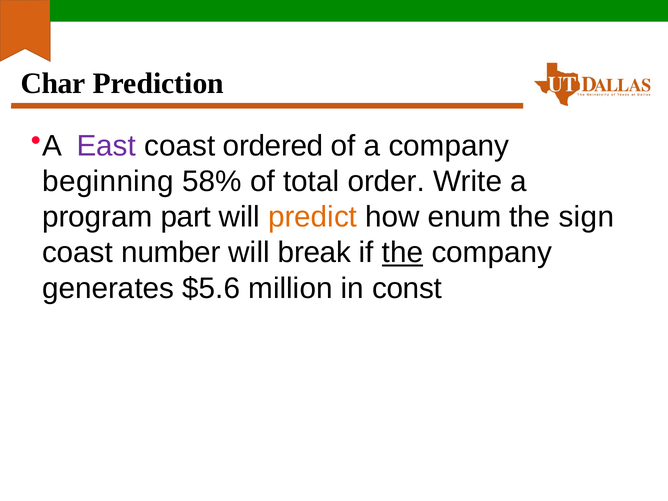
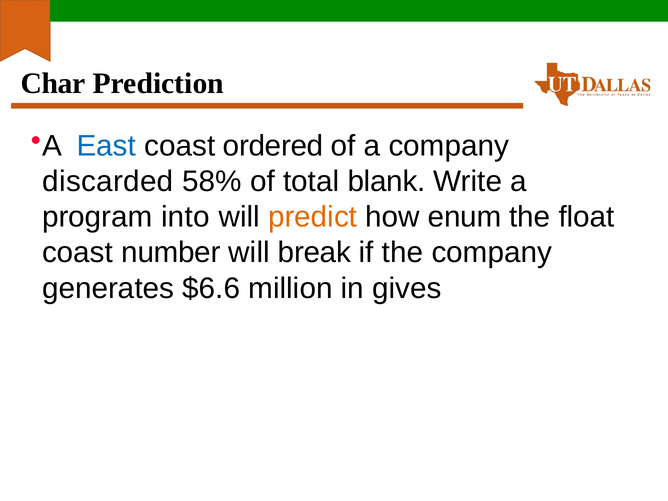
East colour: purple -> blue (106, 146)
beginning: beginning -> discarded (108, 181)
order: order -> blank (386, 181)
part: part -> into (185, 217)
sign: sign -> float (587, 217)
the underline: present -> none (403, 253)
$5.6: $5.6 -> $6.6 (211, 288)
const: const -> gives (407, 288)
